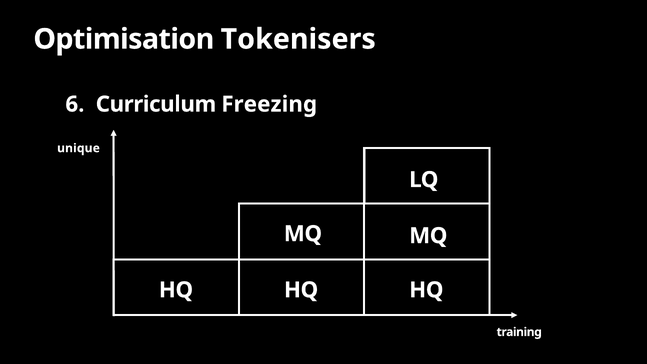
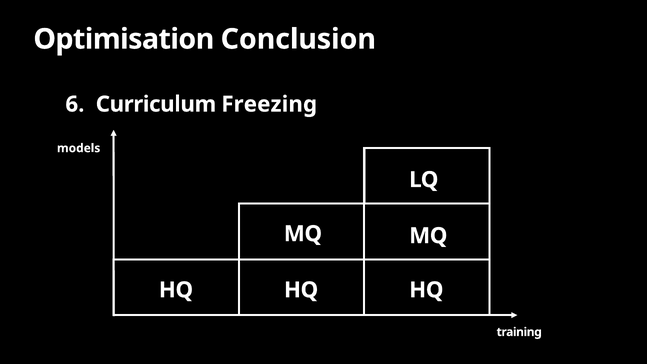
Tokenisers: Tokenisers -> Conclusion (298, 39)
unique: unique -> models (79, 148)
